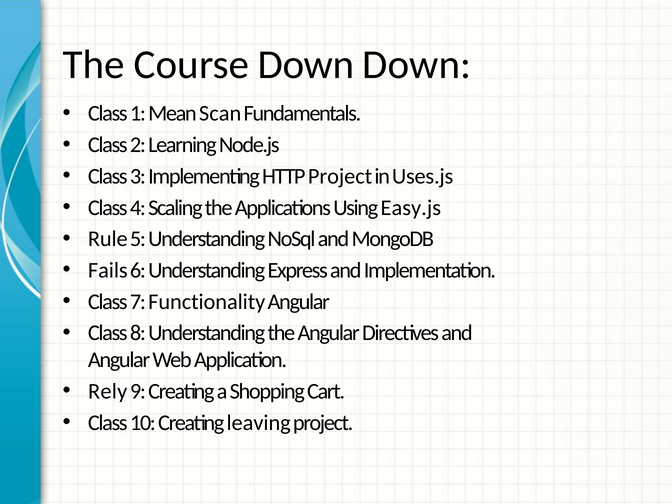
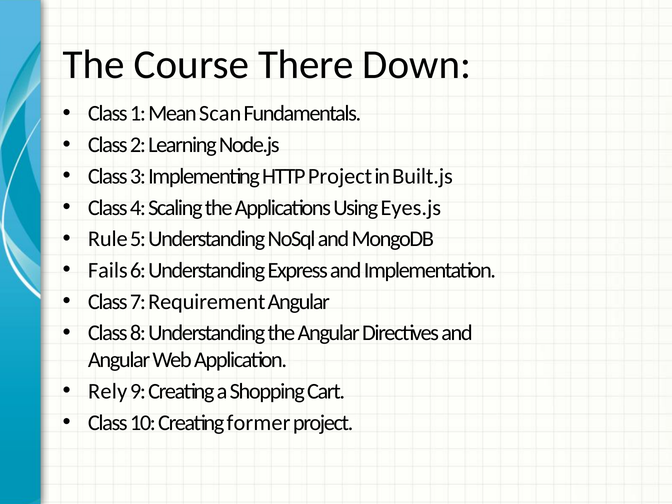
Course Down: Down -> There (306, 65)
Uses.js: Uses.js -> Built.js (423, 176)
Easy.js: Easy.js -> Eyes.js (411, 208)
Functionality: Functionality -> Requirement (207, 302)
leaving: leaving -> former (259, 423)
